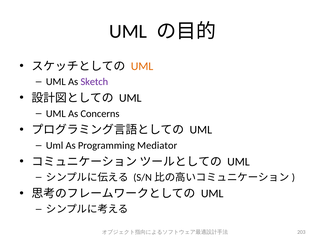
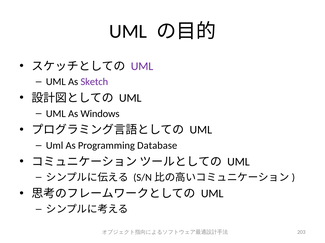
UML colour: orange -> purple (142, 66)
Concerns: Concerns -> Windows (100, 114)
Mediator: Mediator -> Database (157, 146)
